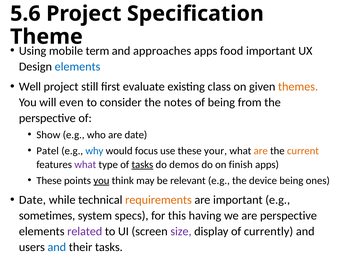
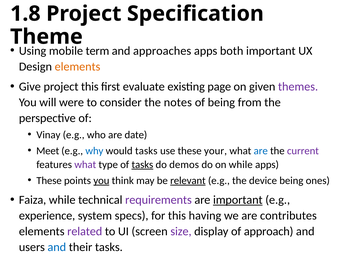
5.6: 5.6 -> 1.8 (25, 14)
food: food -> both (232, 51)
elements colour: blue -> orange (78, 67)
Well: Well -> Give (30, 87)
project still: still -> this (90, 87)
class: class -> page (219, 87)
themes colour: orange -> purple (298, 87)
even: even -> were (72, 103)
Show: Show -> Vinay (48, 135)
Patel: Patel -> Meet (48, 151)
would focus: focus -> tasks (146, 151)
are colour: orange -> blue (261, 151)
current colour: orange -> purple (303, 151)
on finish: finish -> while (241, 165)
relevant underline: none -> present (188, 181)
Date: Date -> Faiza (33, 200)
requirements colour: orange -> purple (158, 200)
important underline: none -> present (238, 200)
sometimes: sometimes -> experience (47, 216)
are perspective: perspective -> contributes (288, 216)
currently: currently -> approach (269, 232)
